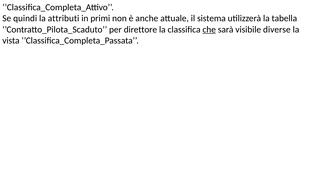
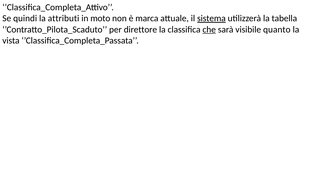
primi: primi -> moto (100, 18)
anche: anche -> marca (147, 18)
sistema underline: none -> present (211, 18)
diverse: diverse -> quanto (277, 29)
